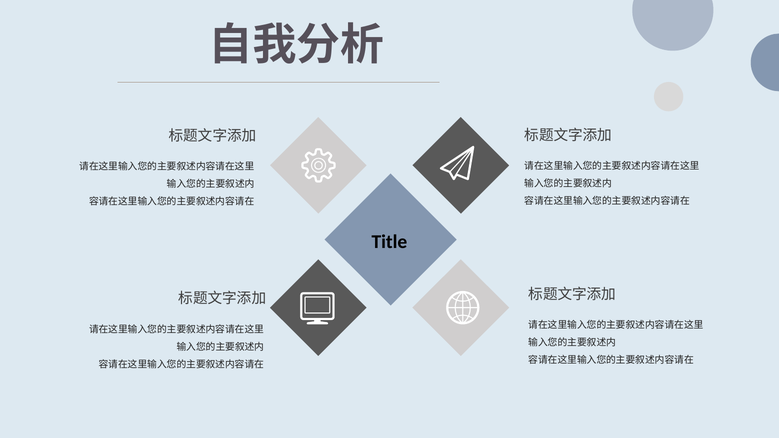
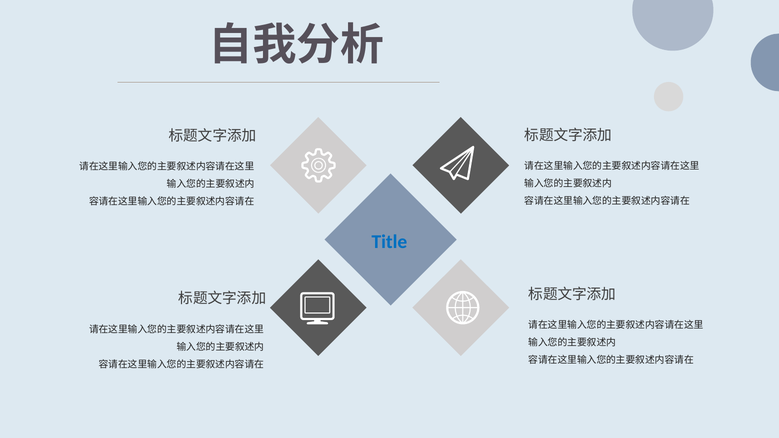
Title colour: black -> blue (389, 242)
